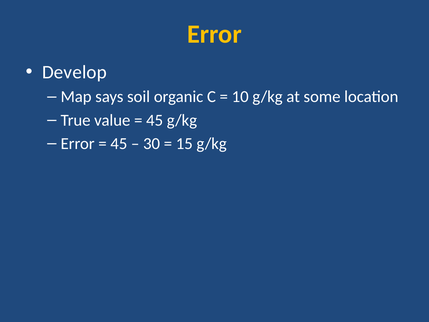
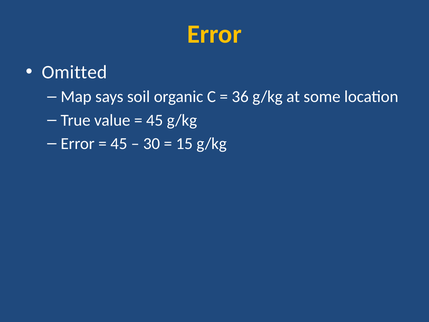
Develop: Develop -> Omitted (74, 72)
10: 10 -> 36 (240, 97)
